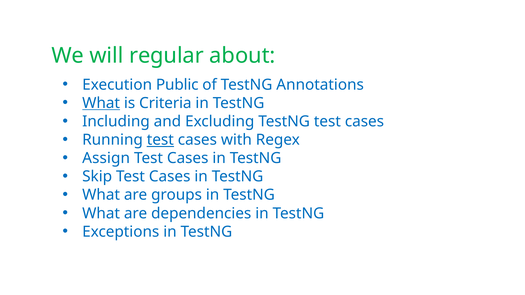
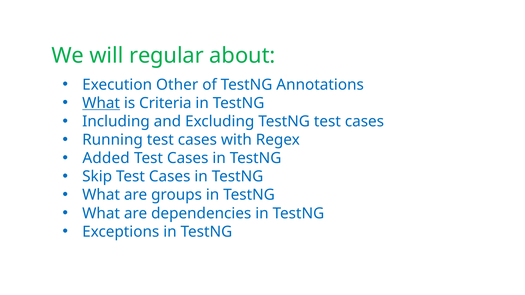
Public: Public -> Other (177, 85)
test underline: present -> none (160, 140)
Assign: Assign -> Added (106, 158)
